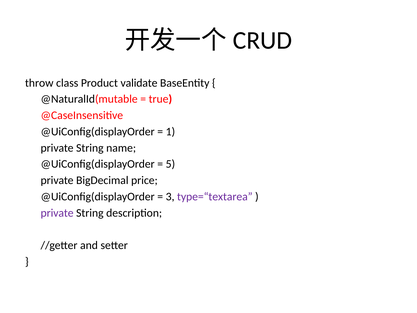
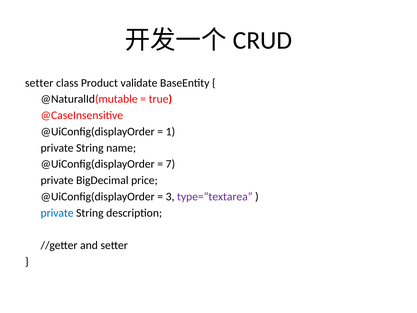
throw: throw -> setter (39, 83)
5: 5 -> 7 (170, 164)
private colour: purple -> blue (57, 213)
